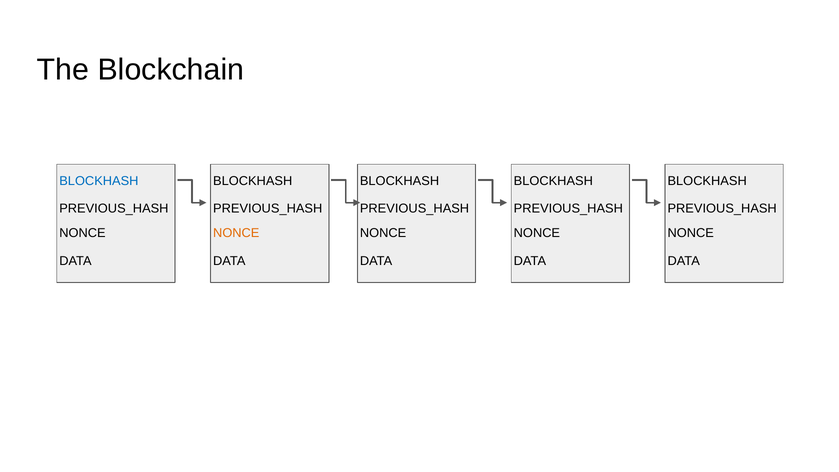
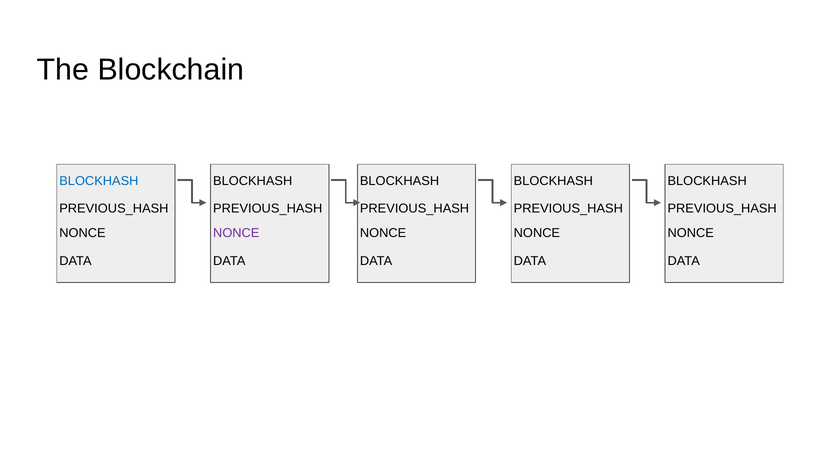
NONCE colour: orange -> purple (236, 233)
